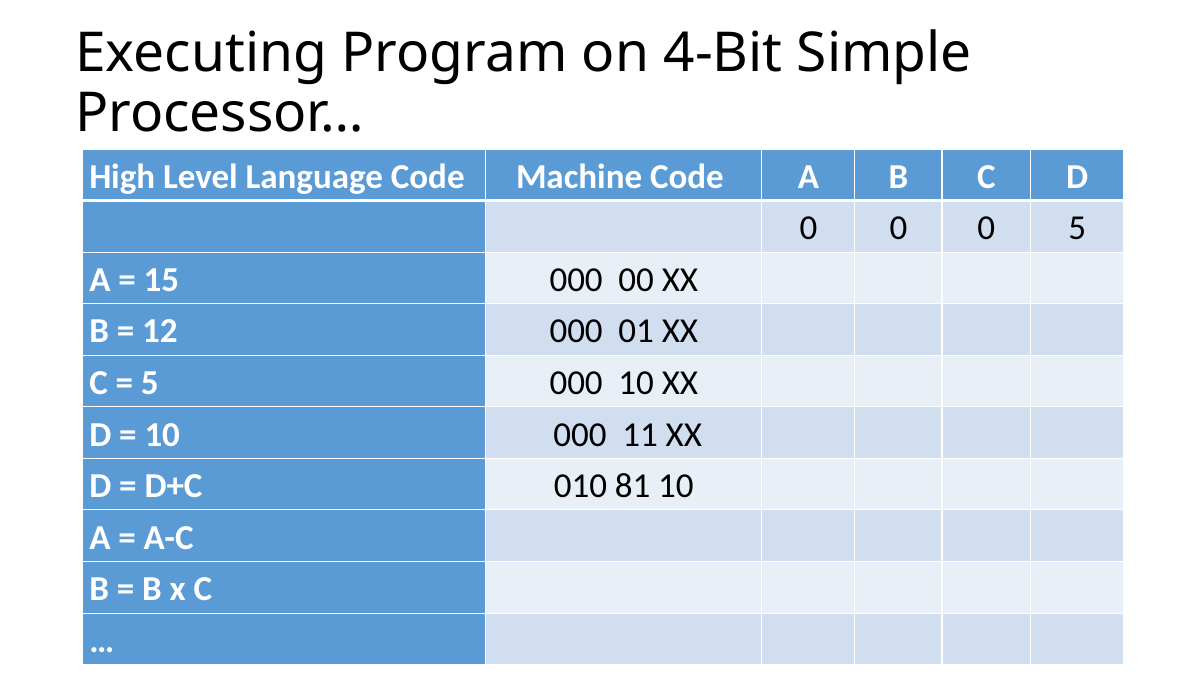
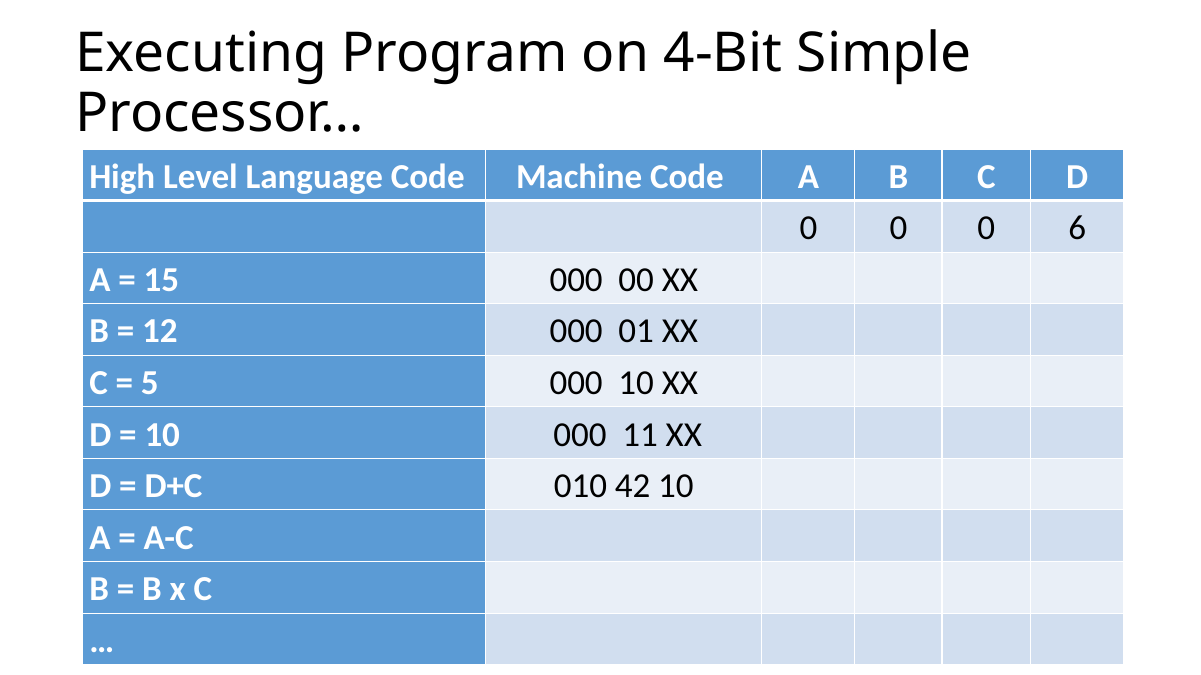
0 5: 5 -> 6 (1077, 228)
81: 81 -> 42 (633, 486)
